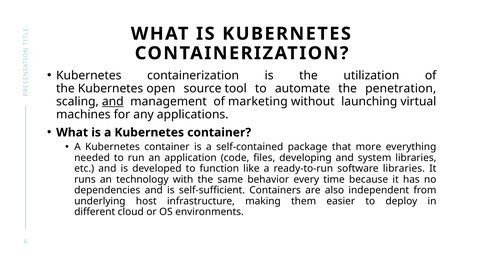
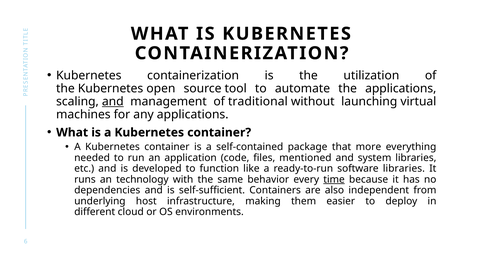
the penetration: penetration -> applications (401, 89)
marketing: marketing -> traditional (258, 102)
developing: developing -> mentioned (305, 158)
time underline: none -> present (334, 180)
